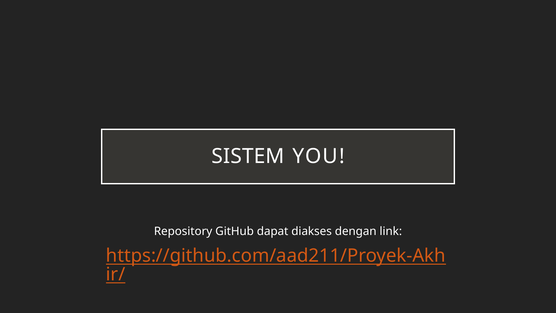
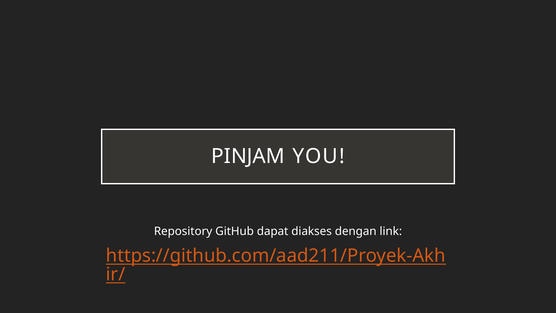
SISTEM: SISTEM -> PINJAM (248, 156)
